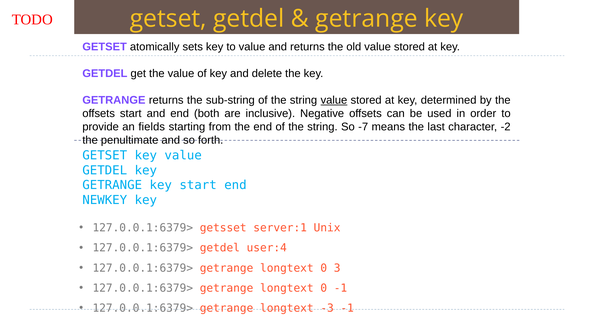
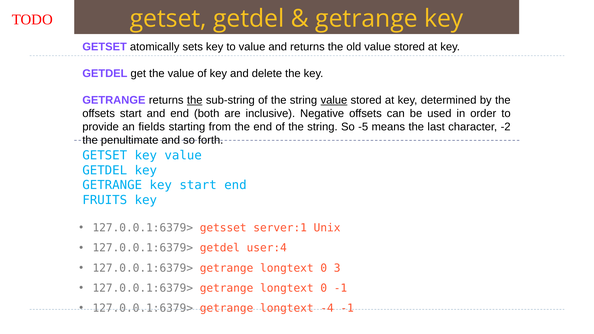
the underline: none -> present (195, 100)
-7: -7 -> -5 (363, 127)
NEWKEY: NEWKEY -> FRUITS (105, 200)
-3: -3 -> -4 (327, 308)
